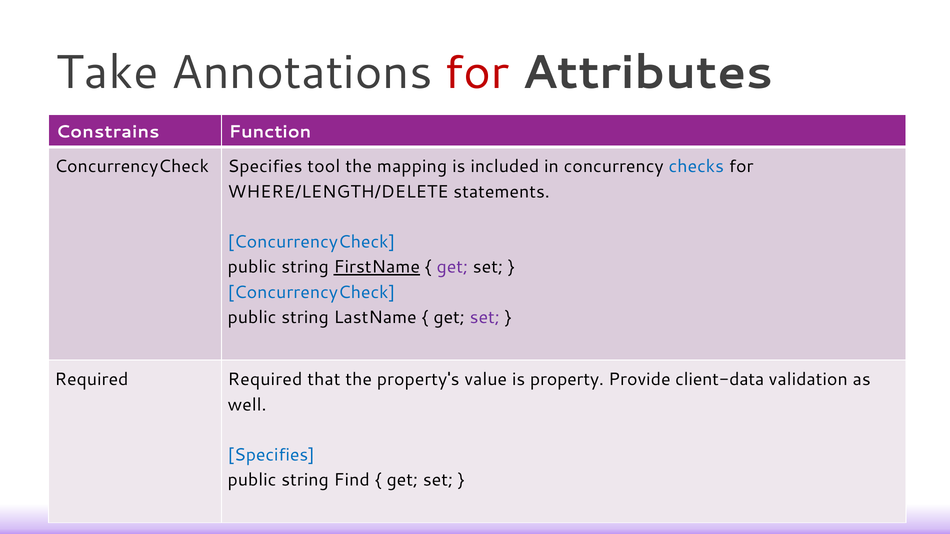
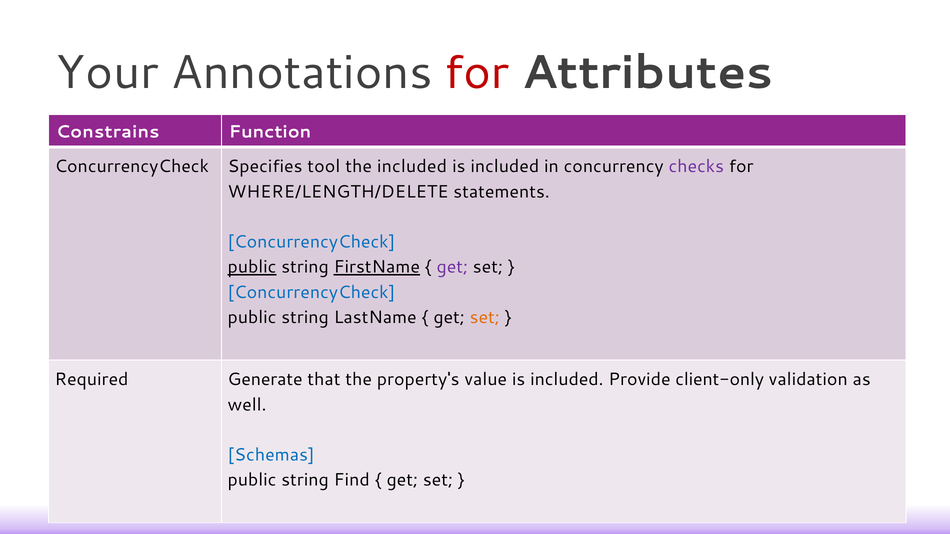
Take: Take -> Your (107, 73)
the mapping: mapping -> included (412, 167)
checks colour: blue -> purple (696, 167)
public underline: none -> present (252, 267)
set colour: purple -> orange (485, 318)
Required Required: Required -> Generate (265, 380)
value is property: property -> included (567, 380)
client-data: client-data -> client-only (720, 380)
Specifies: Specifies -> Schemas (271, 455)
